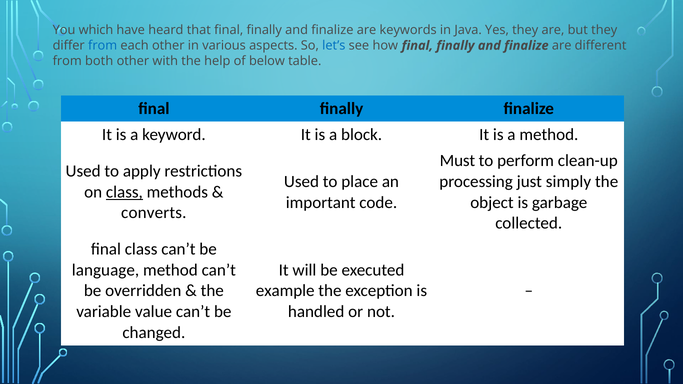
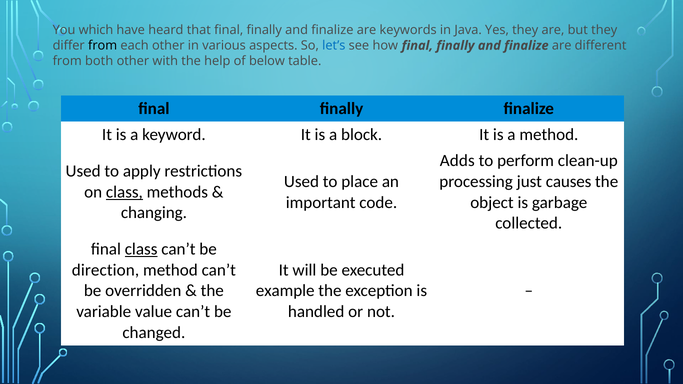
from colour: blue -> black (103, 46)
Must: Must -> Adds (457, 161)
simply: simply -> causes (569, 182)
converts: converts -> changing (154, 213)
class underline: none -> present (141, 249)
language: language -> direction (106, 270)
